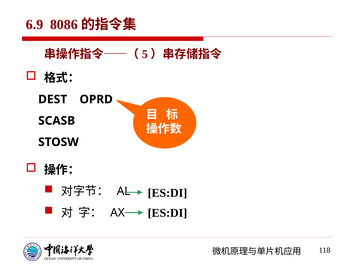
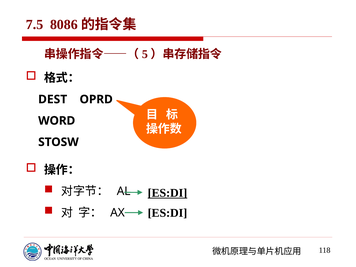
6.9: 6.9 -> 7.5 (35, 25)
SCASB: SCASB -> WORD (57, 121)
ES:DI underline: none -> present (167, 193)
